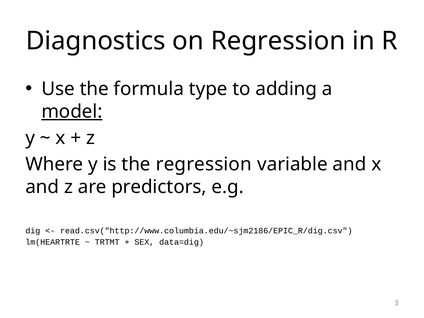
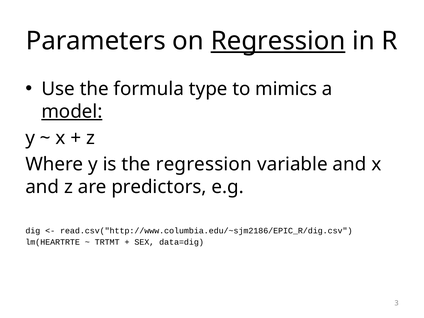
Diagnostics: Diagnostics -> Parameters (96, 41)
Regression underline: none -> present (278, 41)
adding: adding -> mimics (286, 89)
